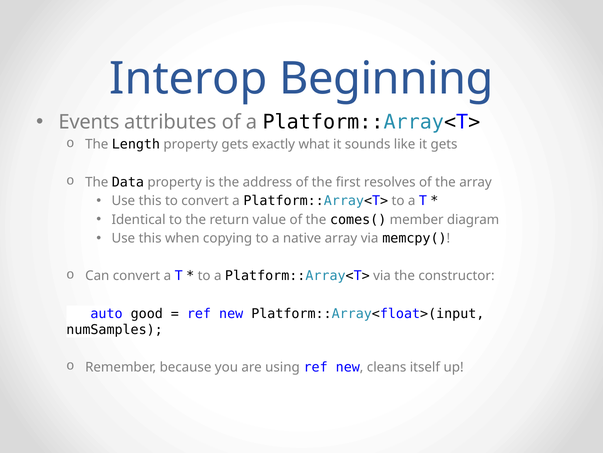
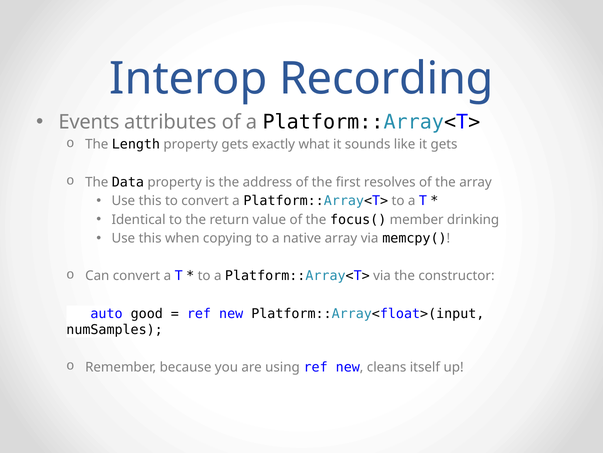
Beginning: Beginning -> Recording (386, 79)
comes(: comes( -> focus( (358, 219)
diagram: diagram -> drinking (473, 219)
